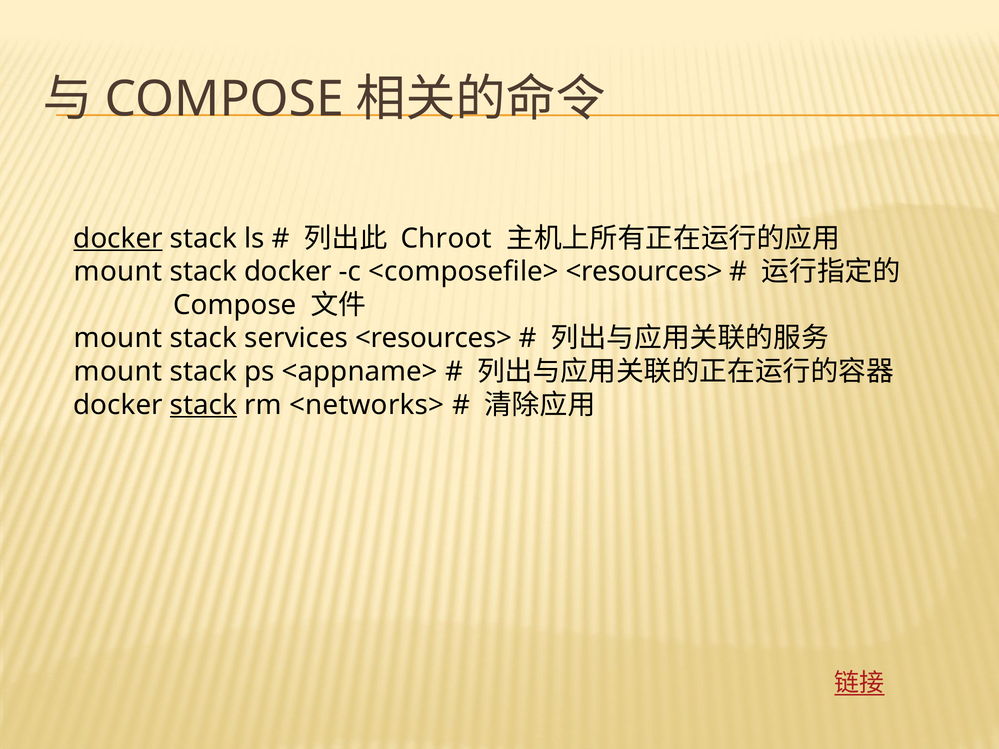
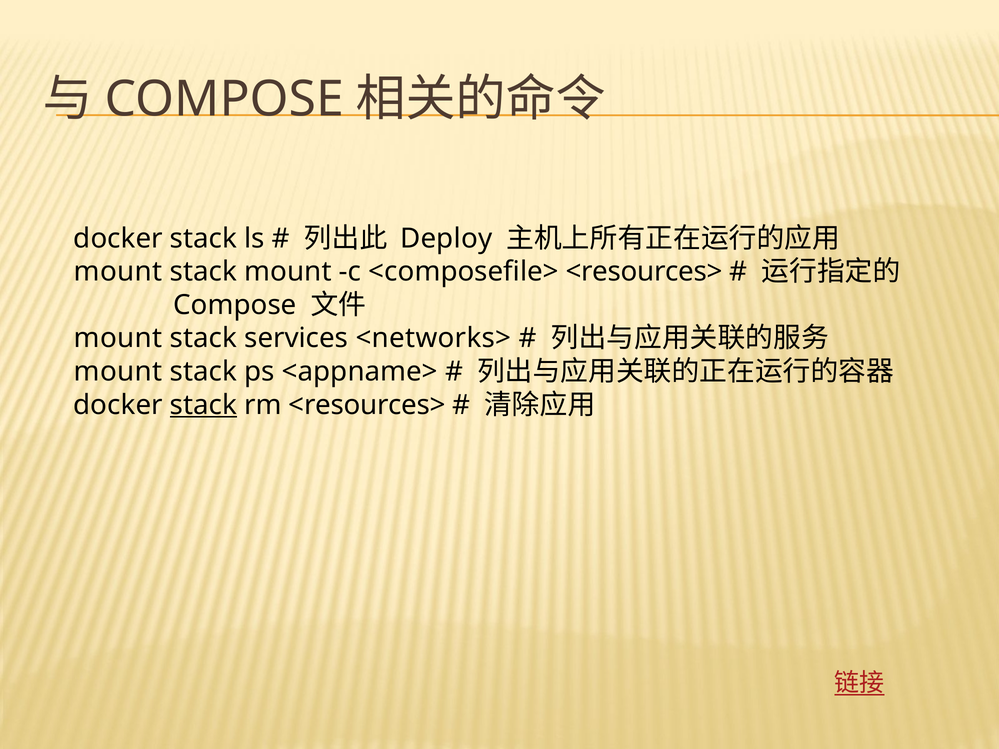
docker underline: present -> none (118, 238)
Chroot: Chroot -> Deploy (446, 238)
stack docker: docker -> mount (288, 272)
services <resources>: <resources> -> <networks> (433, 338)
rm <networks>: <networks> -> <resources> (367, 405)
